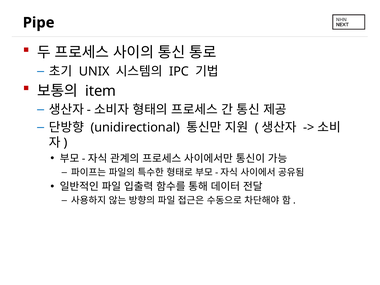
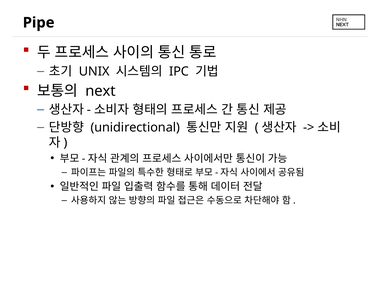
item: item -> next (101, 91)
